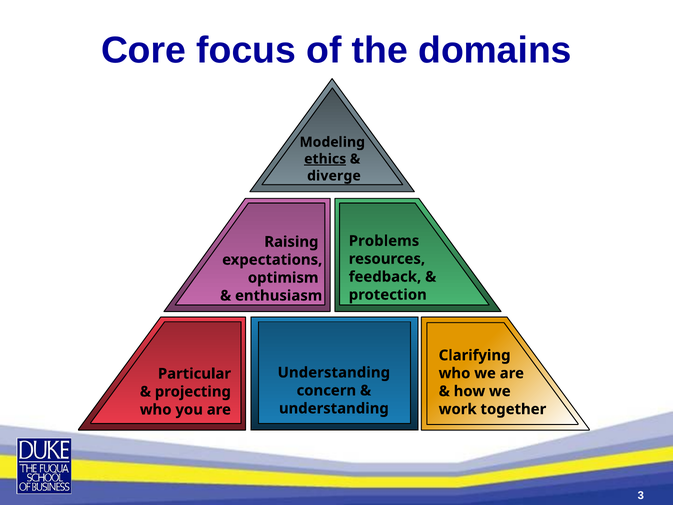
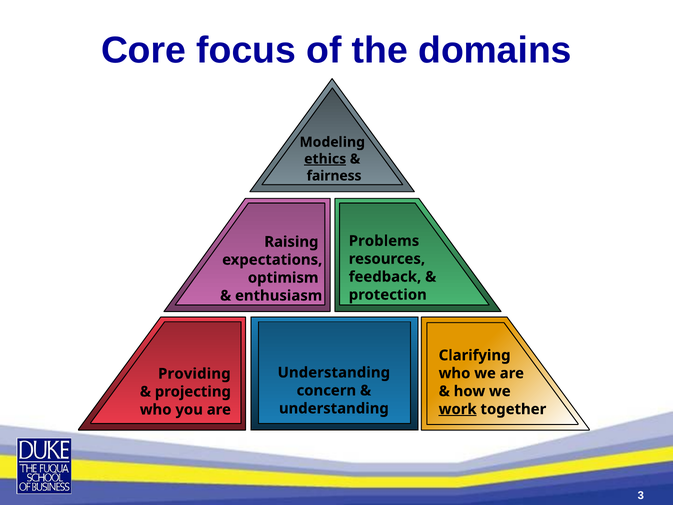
diverge: diverge -> fairness (334, 176)
Particular: Particular -> Providing (194, 374)
work underline: none -> present (458, 409)
